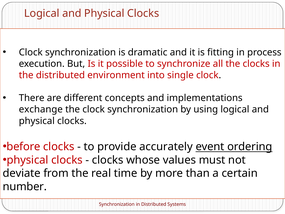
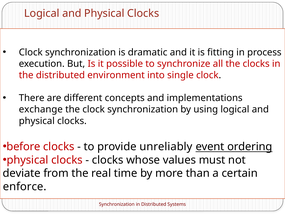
accurately: accurately -> unreliably (166, 146)
number: number -> enforce (25, 186)
